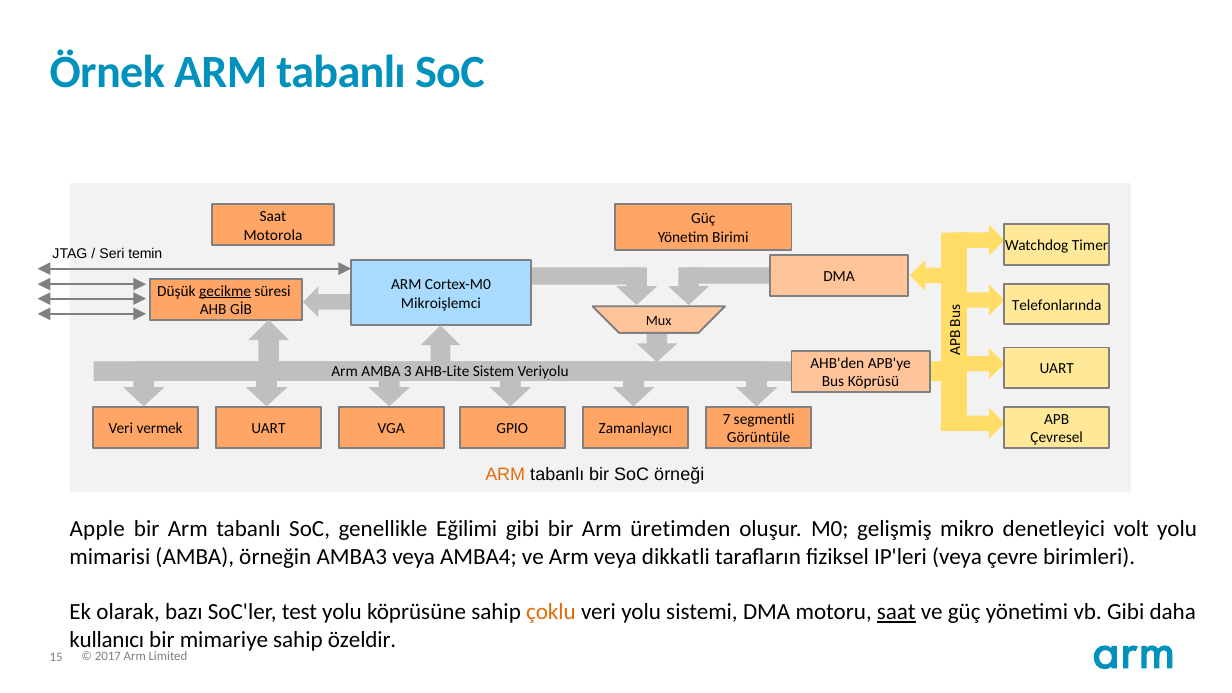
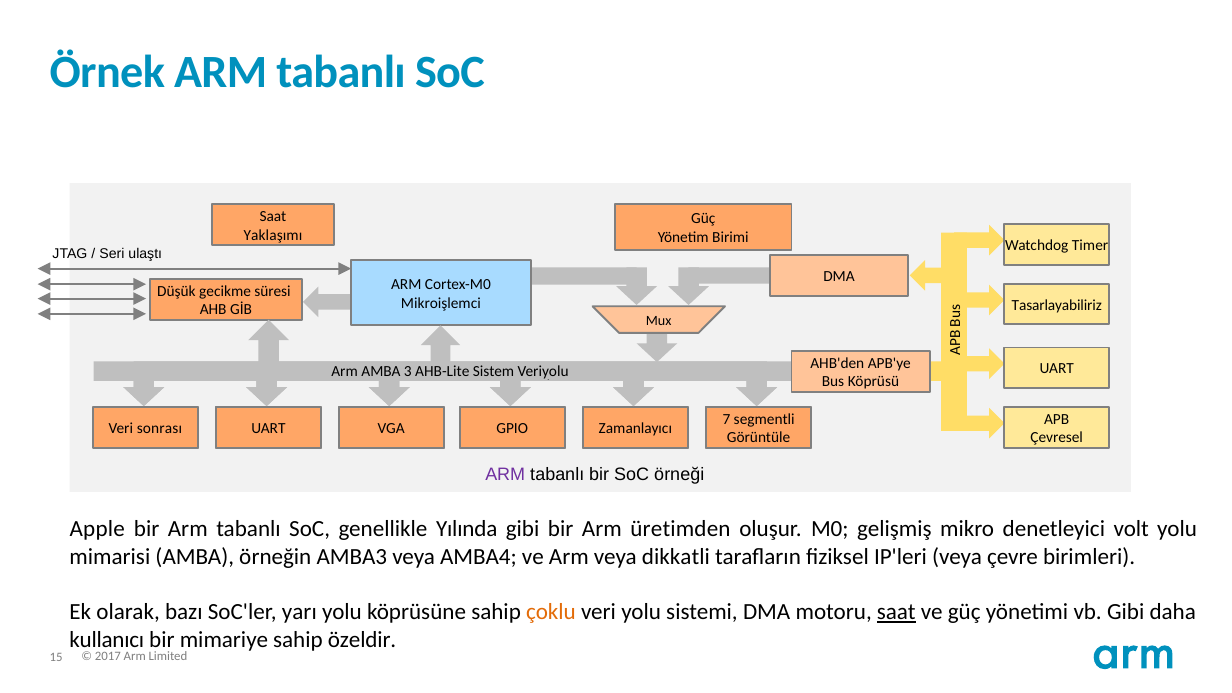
Motorola: Motorola -> Yaklaşımı (273, 235)
temin: temin -> ulaştı (145, 254)
gecikme underline: present -> none (225, 291)
Telefonlarında: Telefonlarında -> Tasarlayabiliriz (1057, 305)
vermek: vermek -> sonrası (159, 428)
ARM colour: orange -> purple (505, 475)
Eğilimi: Eğilimi -> Yılında (467, 529)
test: test -> yarı (299, 612)
